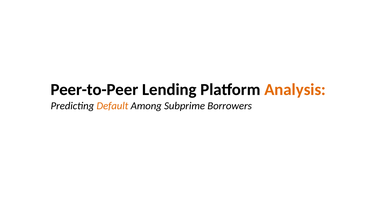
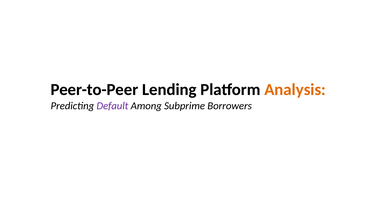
Default colour: orange -> purple (112, 106)
